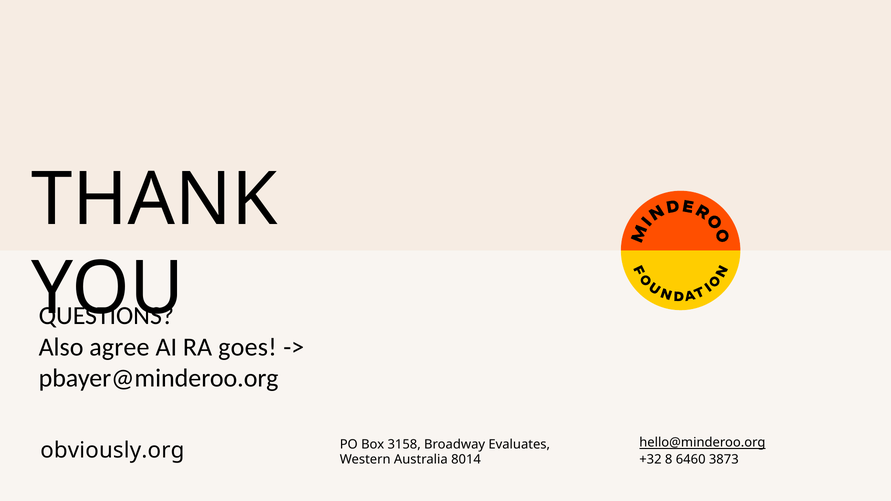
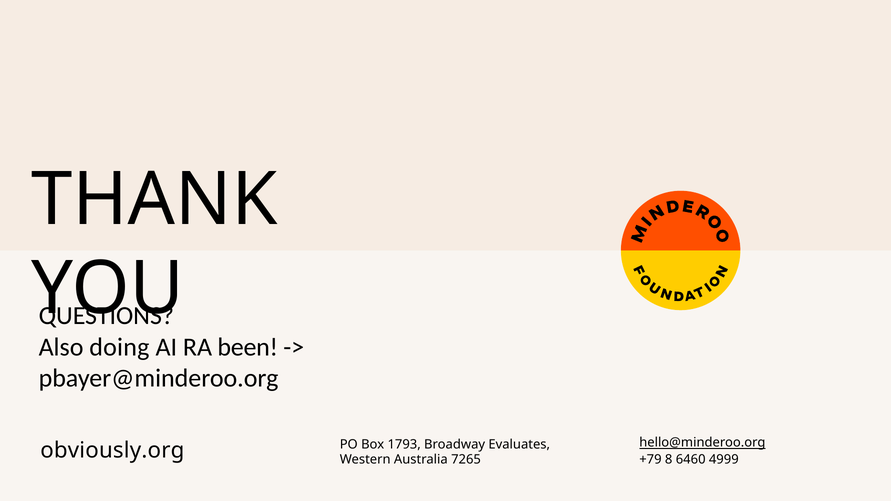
agree: agree -> doing (119, 347)
goes: goes -> been (248, 347)
3158: 3158 -> 1793 (404, 445)
8014: 8014 -> 7265 (466, 460)
+32: +32 -> +79 (650, 460)
3873: 3873 -> 4999 (724, 460)
